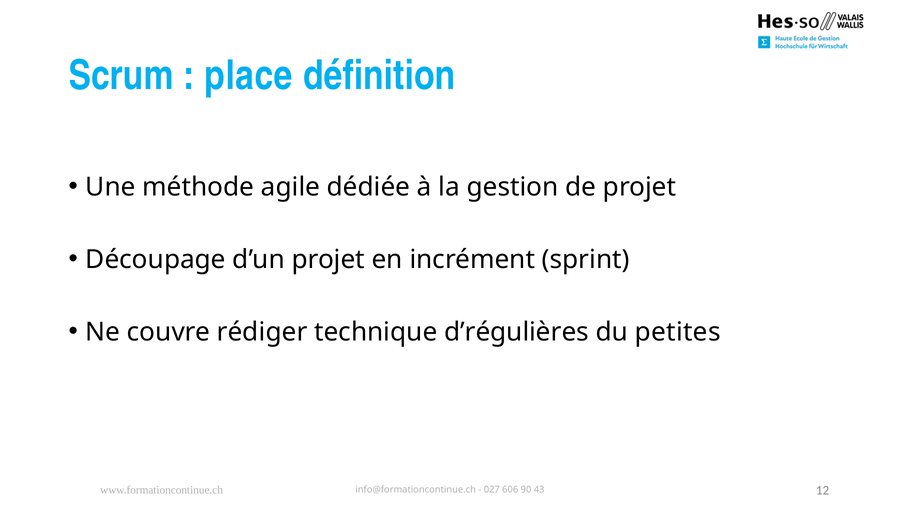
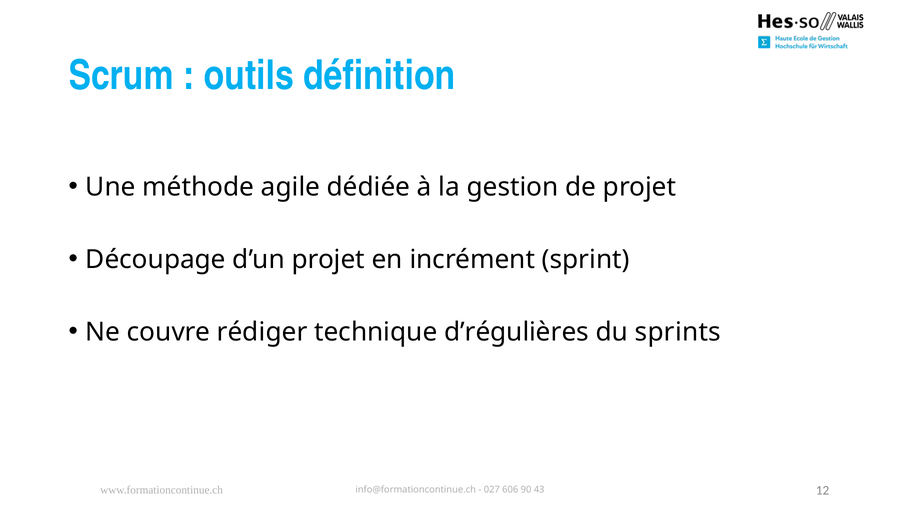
place: place -> outils (249, 76)
petites: petites -> sprints (678, 332)
